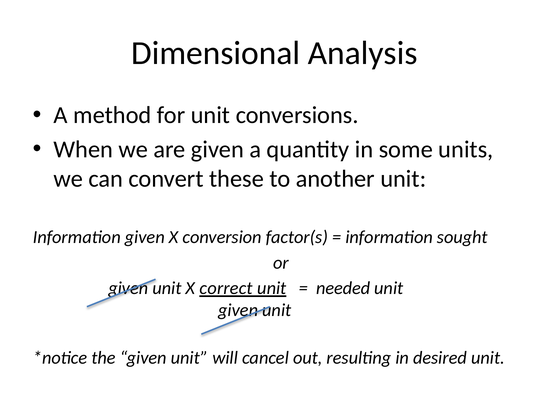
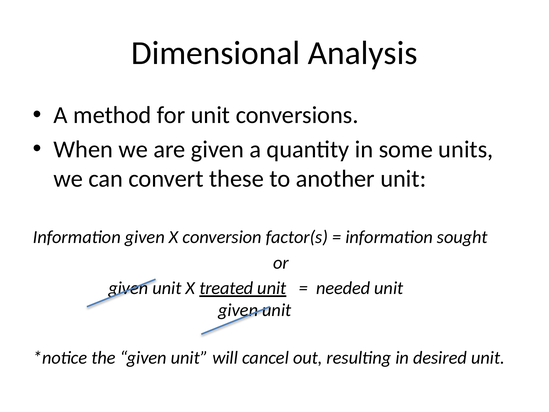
correct: correct -> treated (226, 288)
